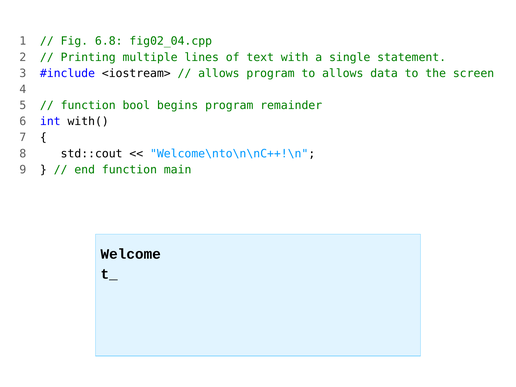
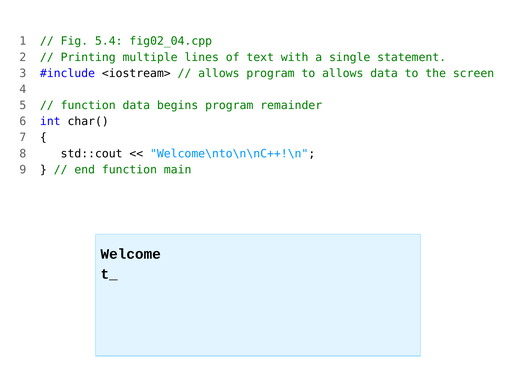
6.8: 6.8 -> 5.4 (109, 41)
function bool: bool -> data (136, 105)
with(: with( -> char( (88, 121)
